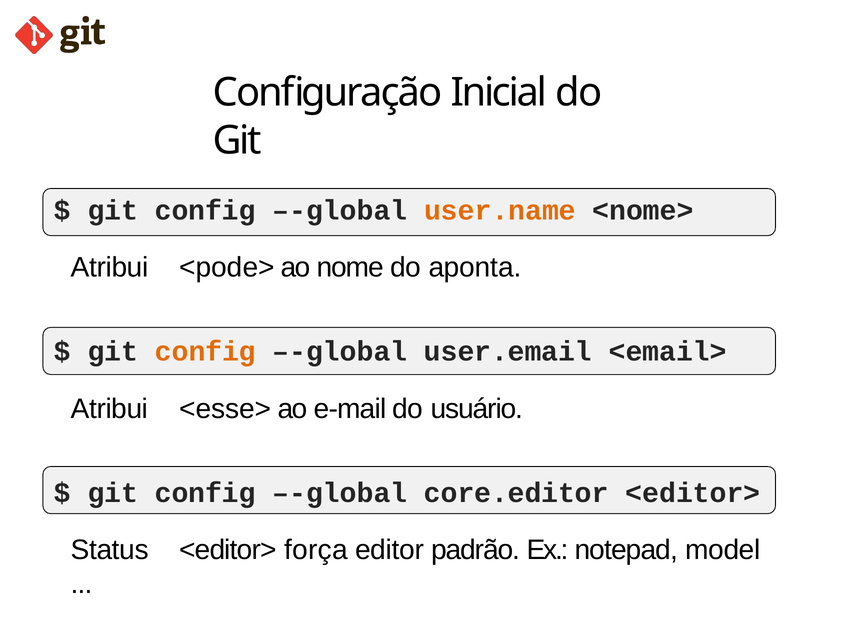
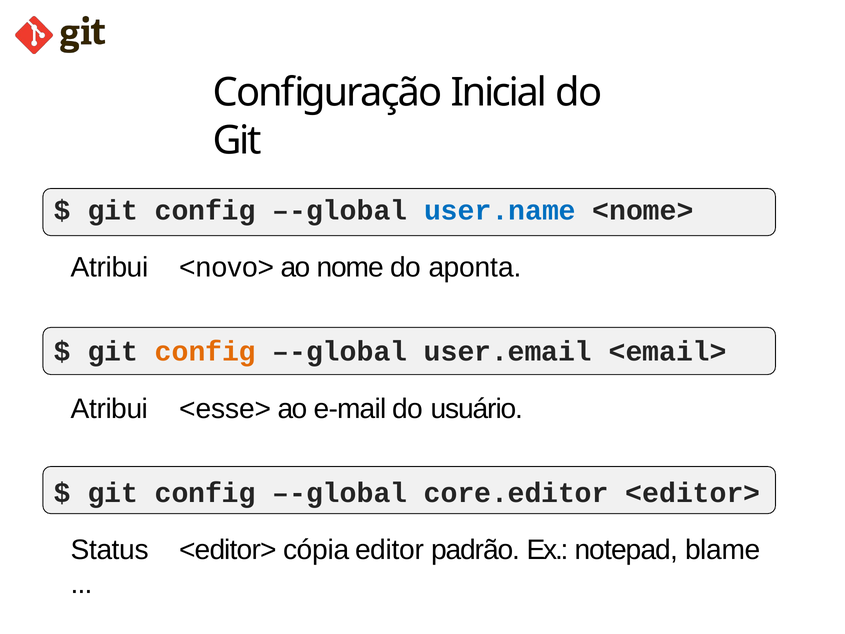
user.name colour: orange -> blue (500, 211)
<pode>: <pode> -> <novo> (227, 268)
força: força -> cópia (316, 550)
model: model -> blame (723, 550)
